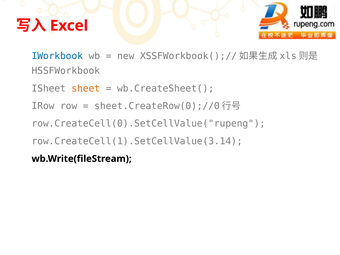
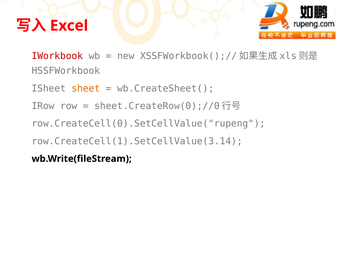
IWorkbook colour: blue -> red (57, 56)
